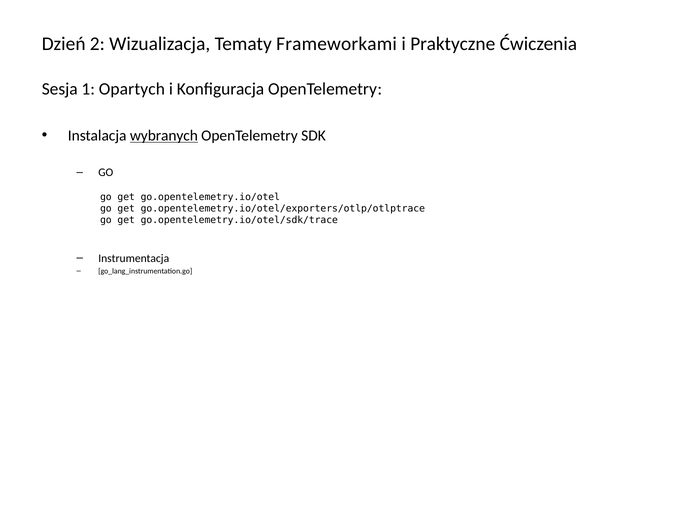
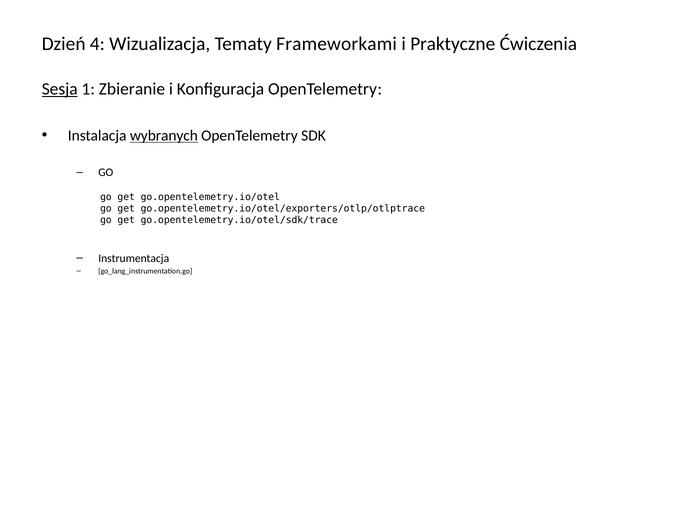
2: 2 -> 4 (97, 44)
Sesja underline: none -> present (60, 89)
Opartych: Opartych -> Zbieranie (132, 89)
